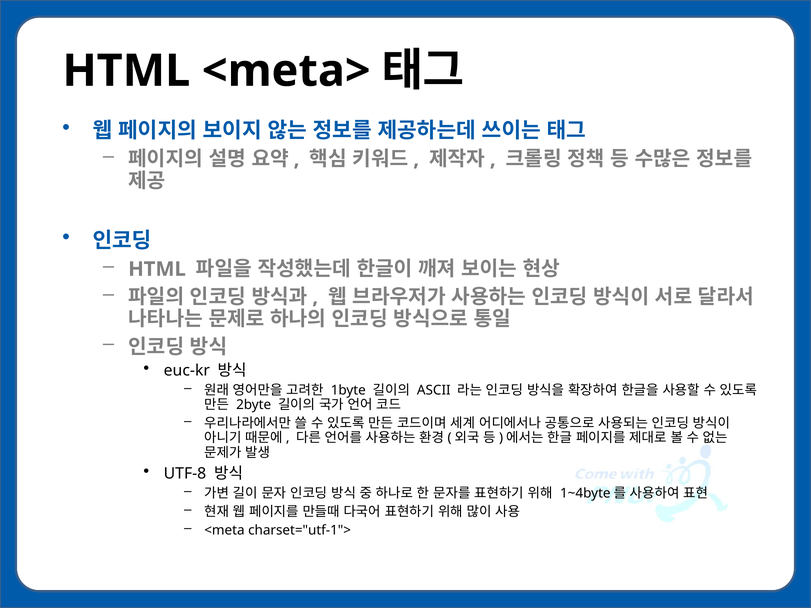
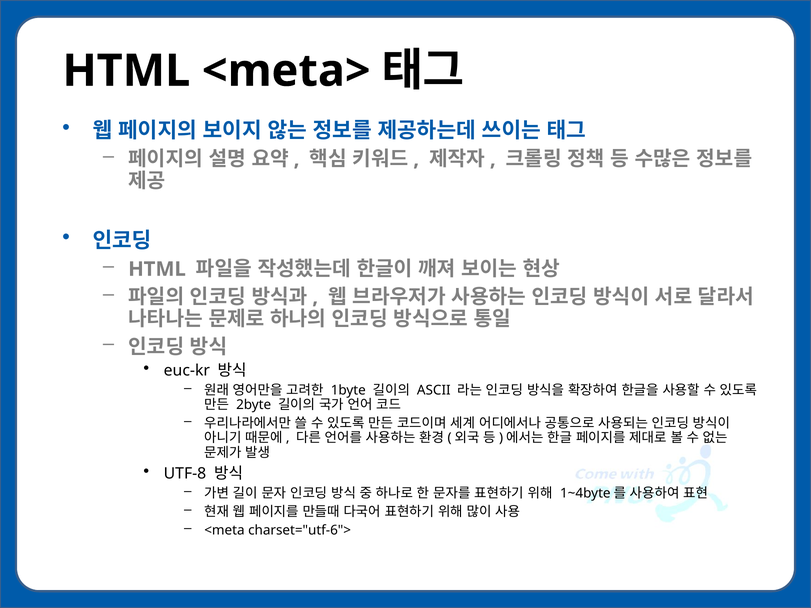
charset="utf-1">: charset="utf-1"> -> charset="utf-6"> (300, 530)
